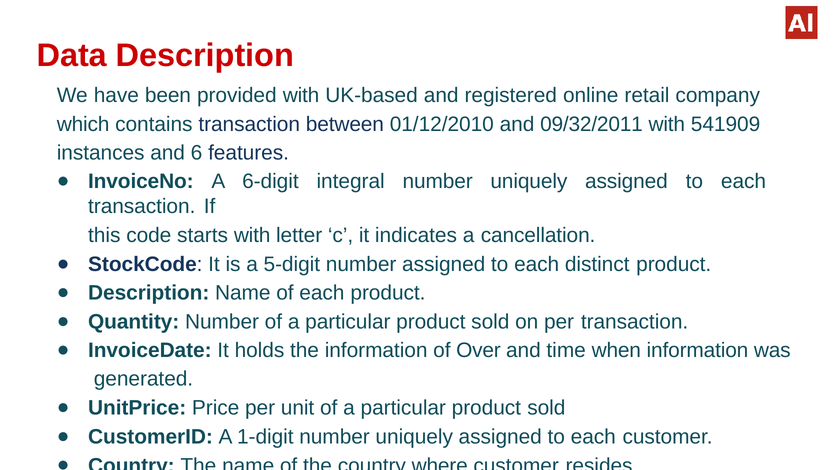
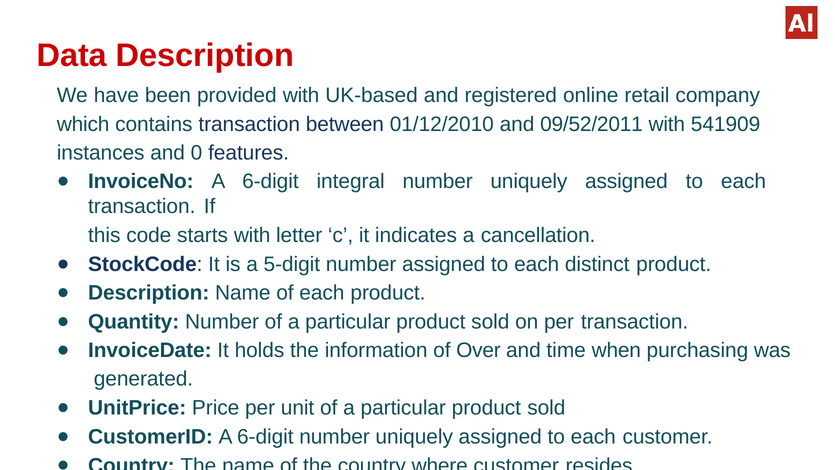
09/32/2011: 09/32/2011 -> 09/52/2011 (591, 124)
6: 6 -> 0 (196, 153)
when information: information -> purchasing (697, 350)
CustomerID A 1-digit: 1-digit -> 6-digit (265, 436)
